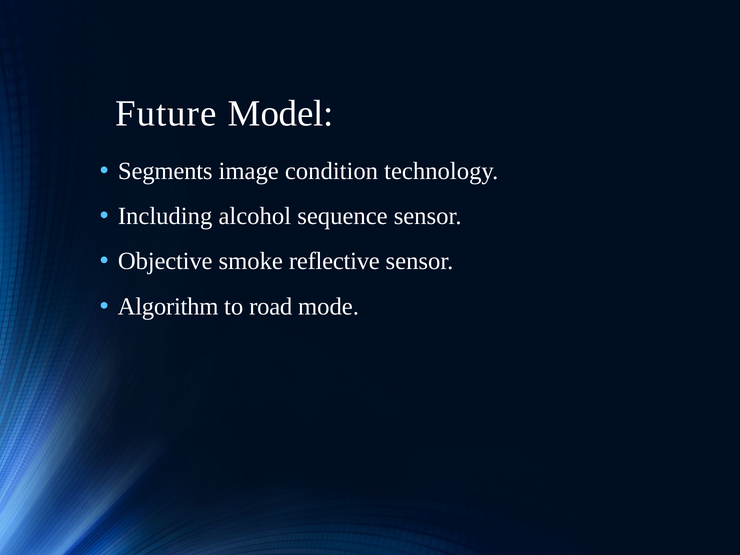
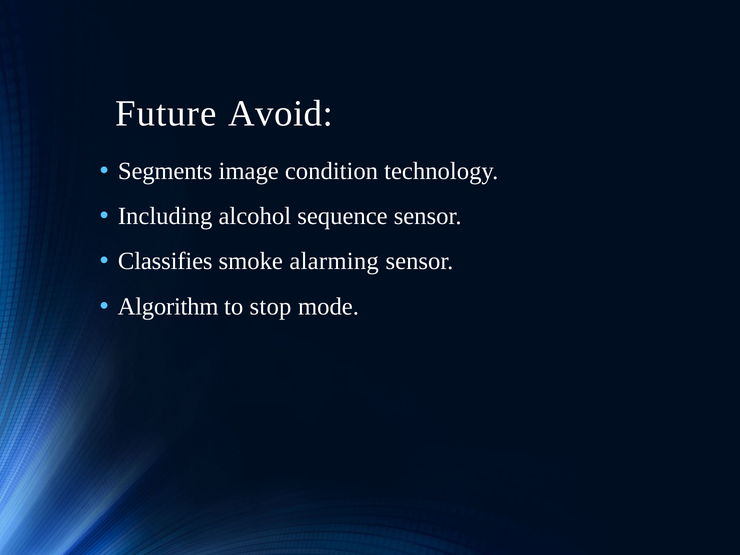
Model: Model -> Avoid (280, 114)
Objective: Objective -> Classifies (165, 261)
reflective: reflective -> alarming (334, 261)
road: road -> stop (271, 306)
